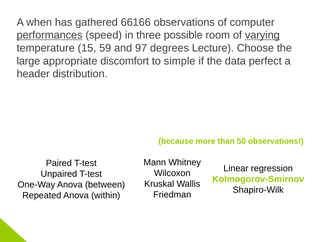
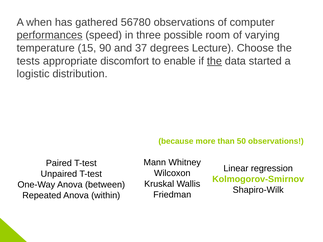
66166: 66166 -> 56780 (136, 22)
varying underline: present -> none (262, 35)
59: 59 -> 90 (105, 48)
97: 97 -> 37 (141, 48)
large: large -> tests (28, 61)
simple: simple -> enable (180, 61)
the underline: none -> present (214, 61)
perfect: perfect -> started (265, 61)
header: header -> logistic (33, 74)
